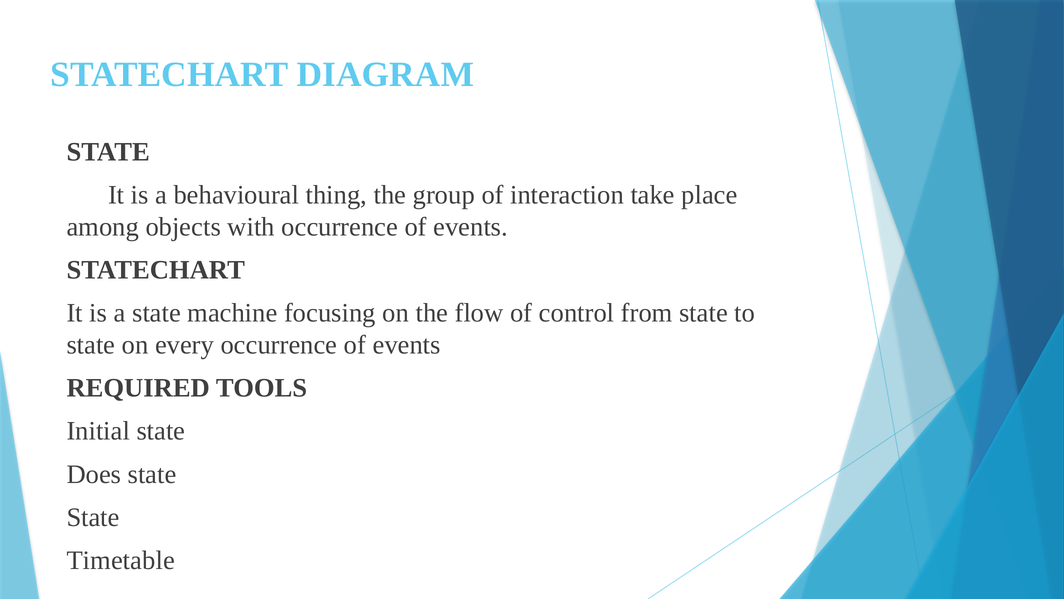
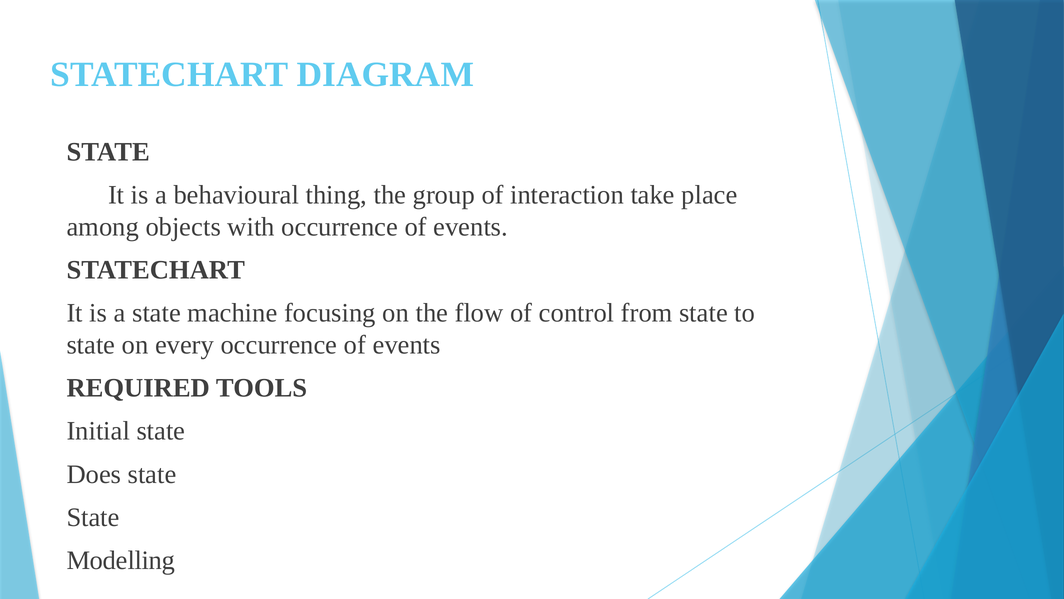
Timetable: Timetable -> Modelling (121, 560)
